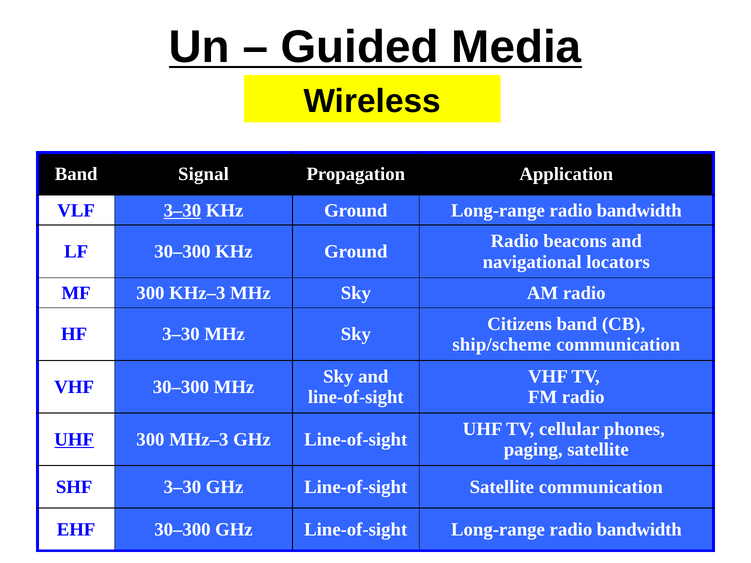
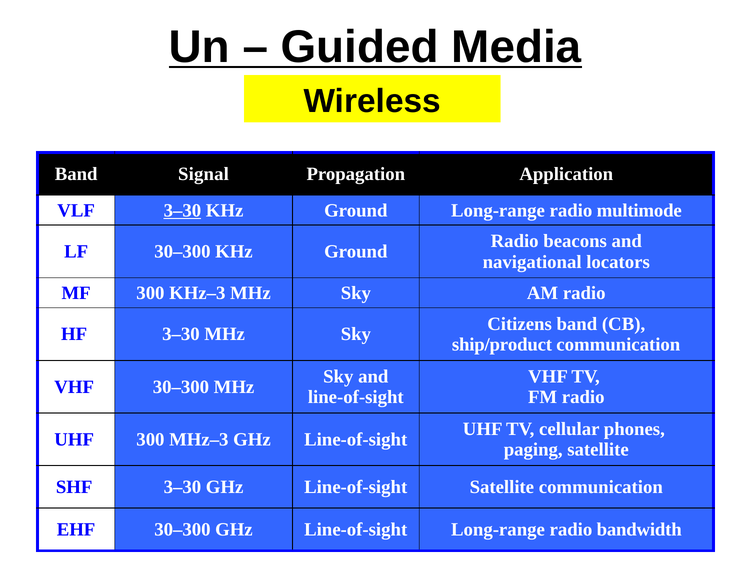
Ground Long-range radio bandwidth: bandwidth -> multimode (639, 210)
ship/scheme: ship/scheme -> ship/product (502, 345)
UHF underline: present -> none (74, 440)
